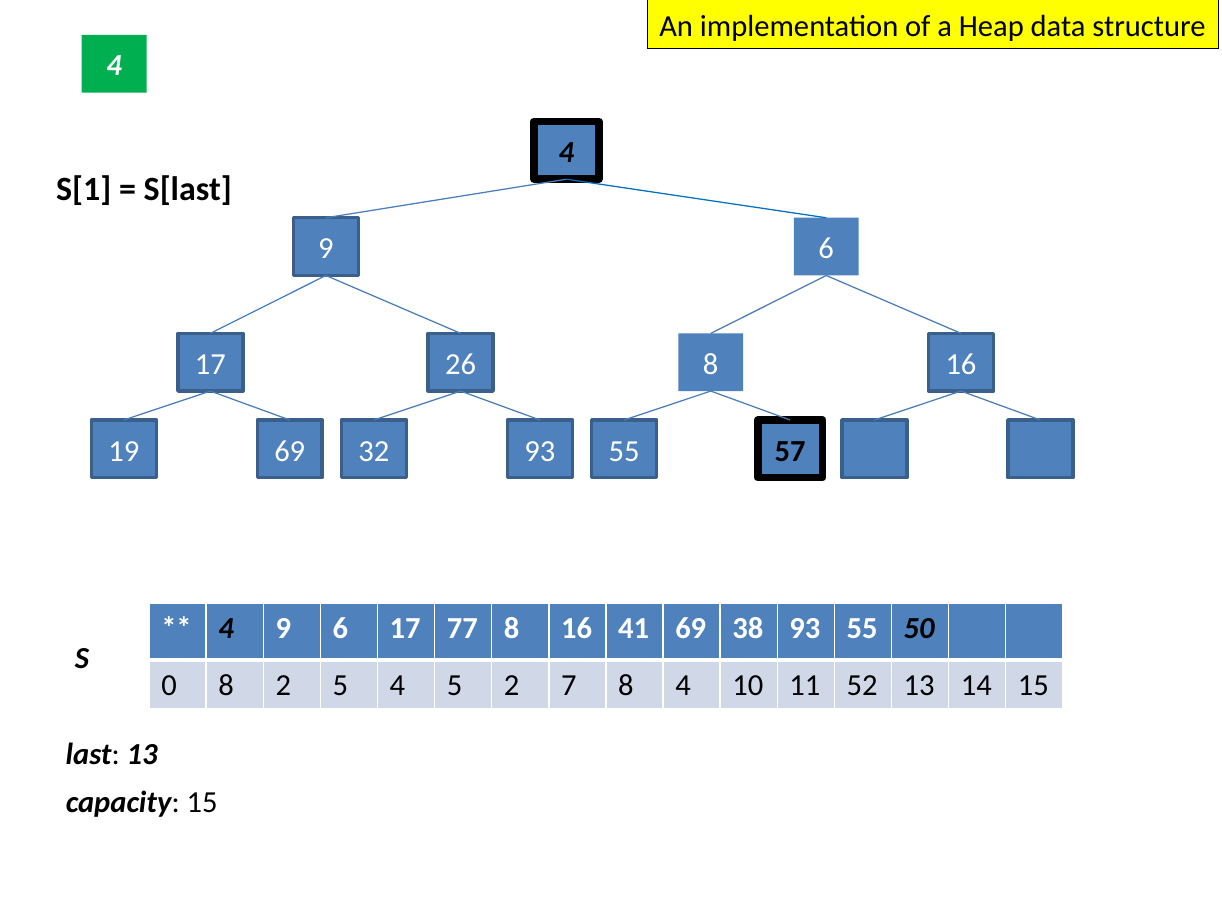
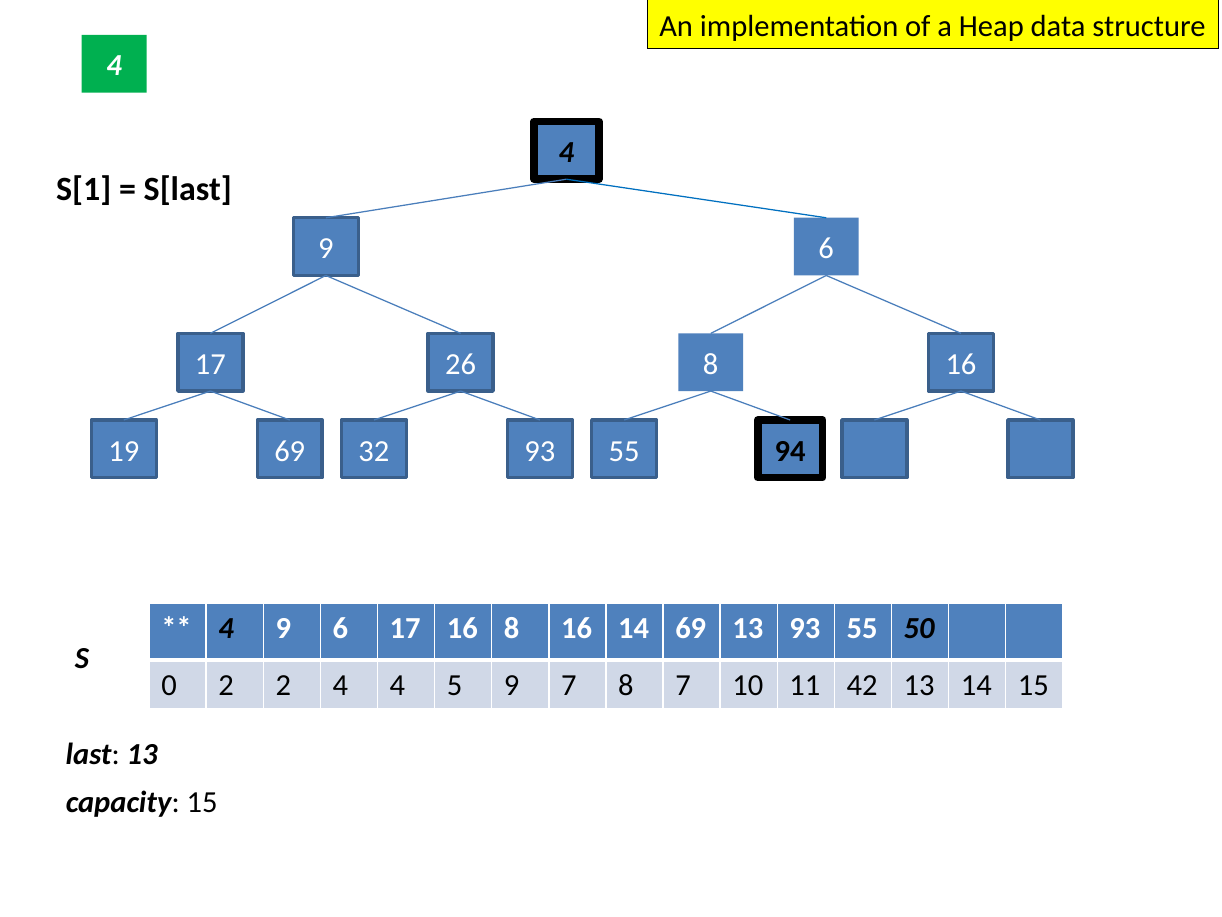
57: 57 -> 94 (790, 451)
17 77: 77 -> 16 (462, 628)
16 41: 41 -> 14 (634, 628)
69 38: 38 -> 13 (748, 628)
0 8: 8 -> 2 (226, 685)
2 5: 5 -> 4 (340, 685)
5 2: 2 -> 9 (512, 685)
8 4: 4 -> 7 (683, 685)
52: 52 -> 42 (862, 685)
